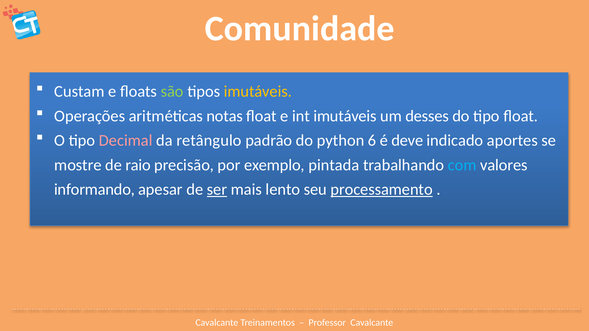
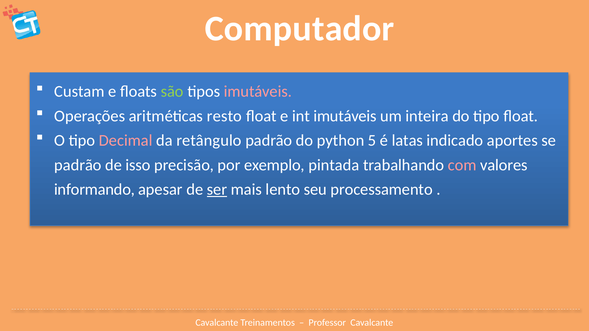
Comunidade: Comunidade -> Computador (300, 29)
imutáveis colour: yellow -> pink (258, 92)
notas: notas -> resto (224, 116)
desses: desses -> inteira (427, 116)
6: 6 -> 5 (372, 141)
deve: deve -> latas (407, 141)
mostre: mostre -> padrão (78, 165)
raio: raio -> isso (138, 165)
com colour: light blue -> pink (462, 165)
processamento underline: present -> none (382, 190)
